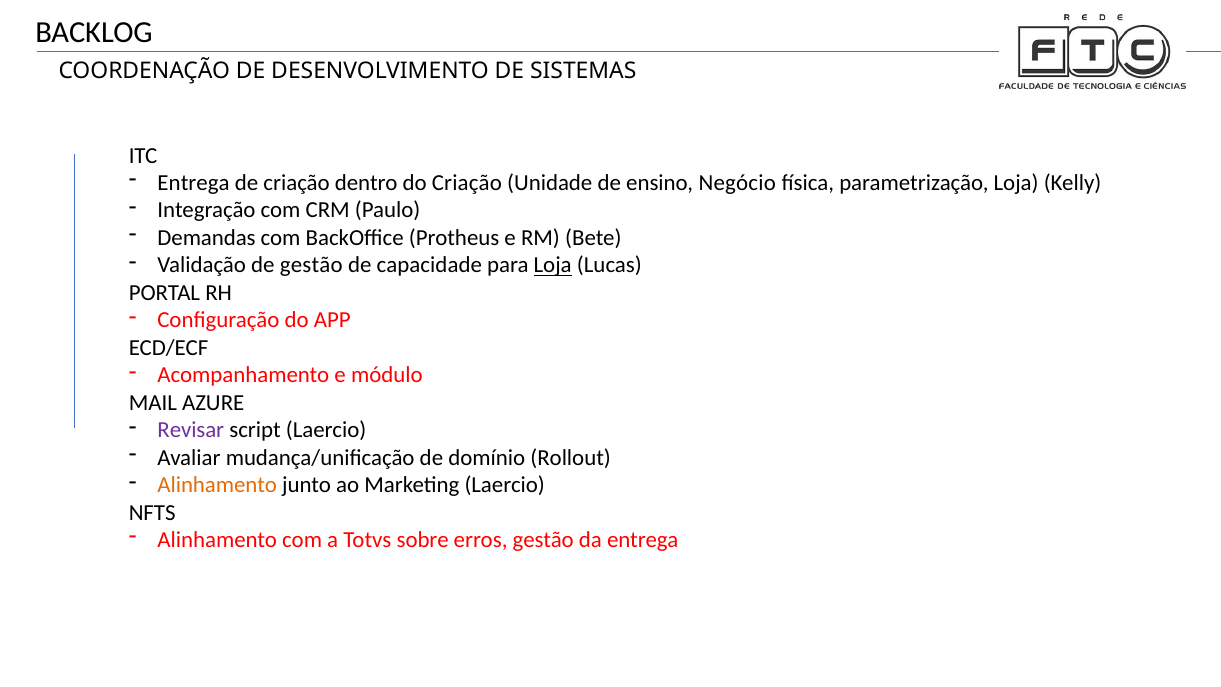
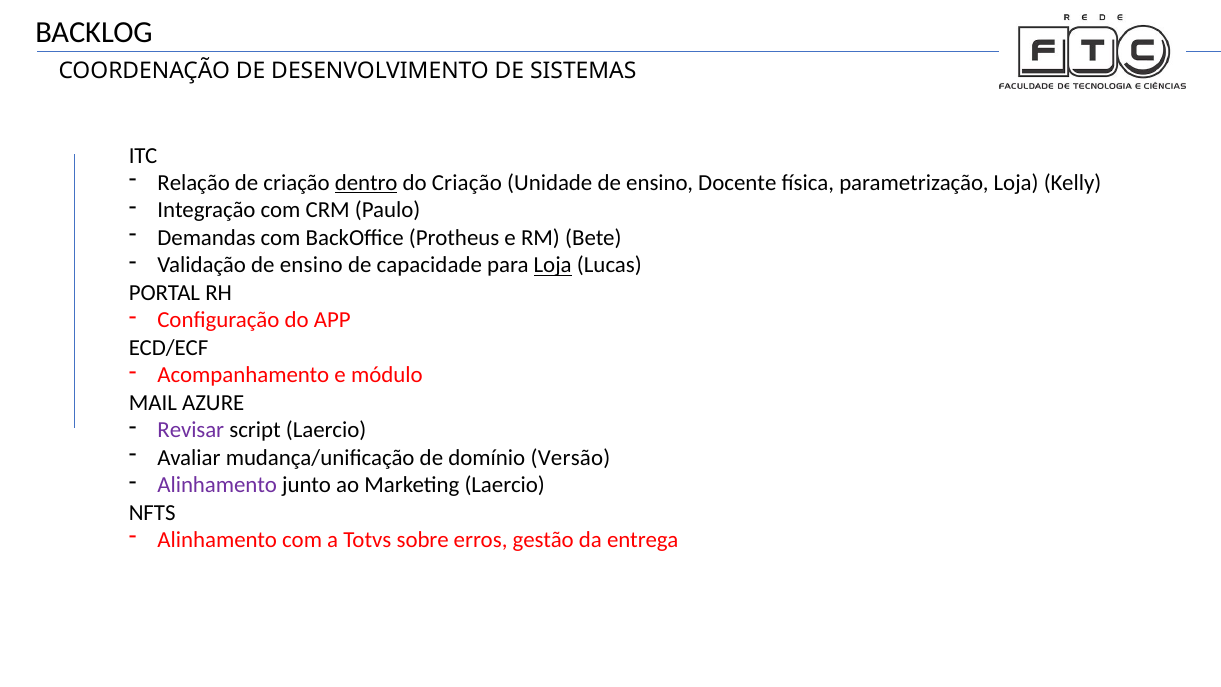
Entrega: Entrega -> Relação (194, 183)
dentro underline: none -> present (366, 183)
Negócio: Negócio -> Docente (737, 183)
Validação de gestão: gestão -> ensino (311, 265)
Rollout: Rollout -> Versão (570, 458)
Alinhamento colour: orange -> purple (217, 485)
